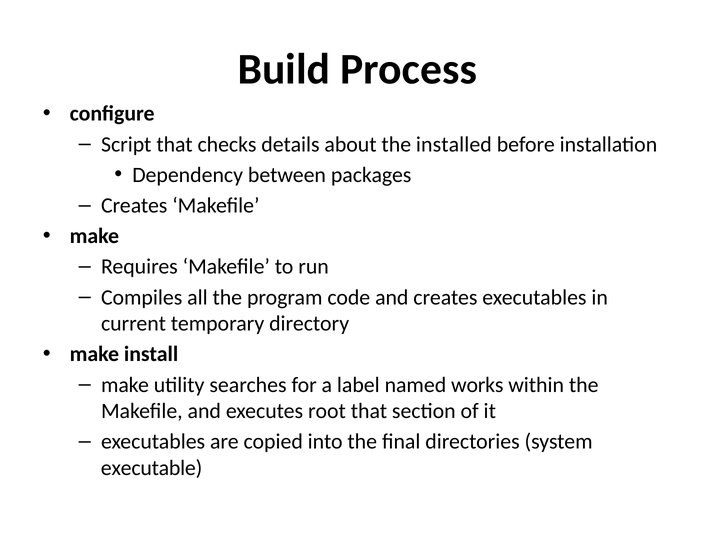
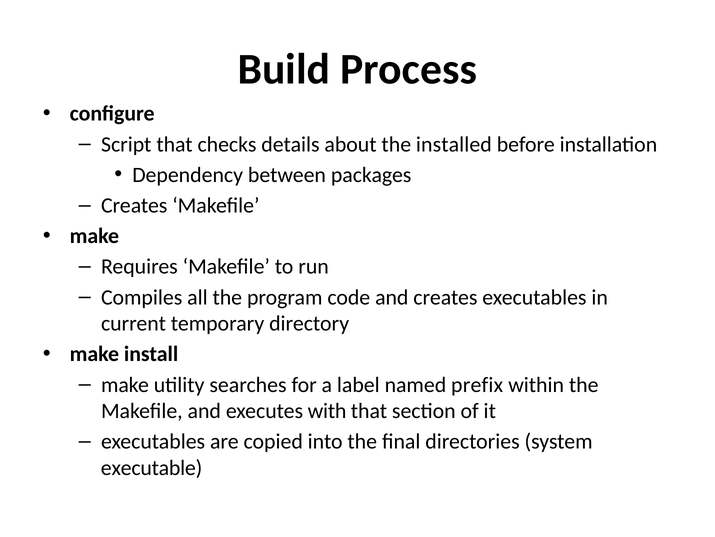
works: works -> prefix (477, 384)
root: root -> with (327, 411)
